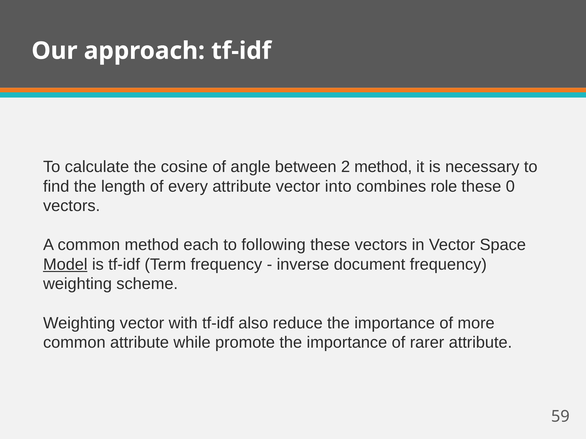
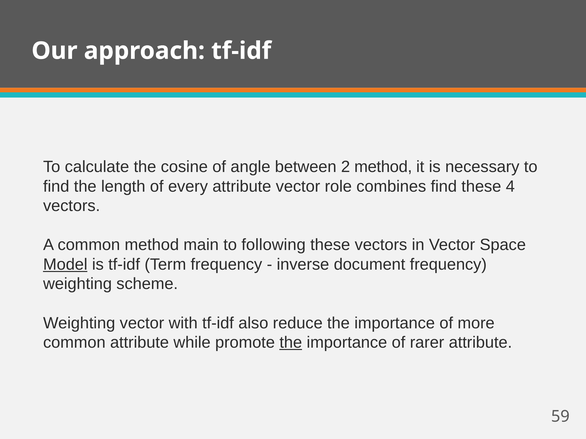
into: into -> role (338, 187)
combines role: role -> find (444, 187)
0: 0 -> 4 (510, 187)
each: each -> main (201, 245)
the underline: none -> present (291, 343)
